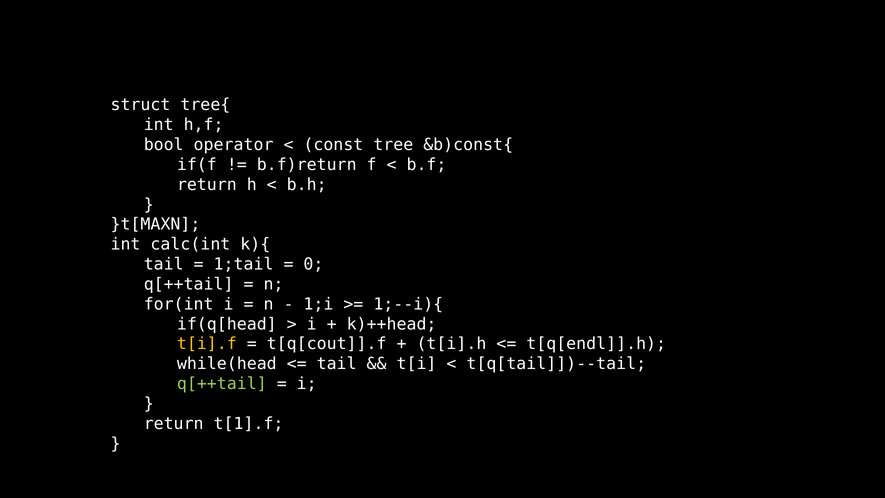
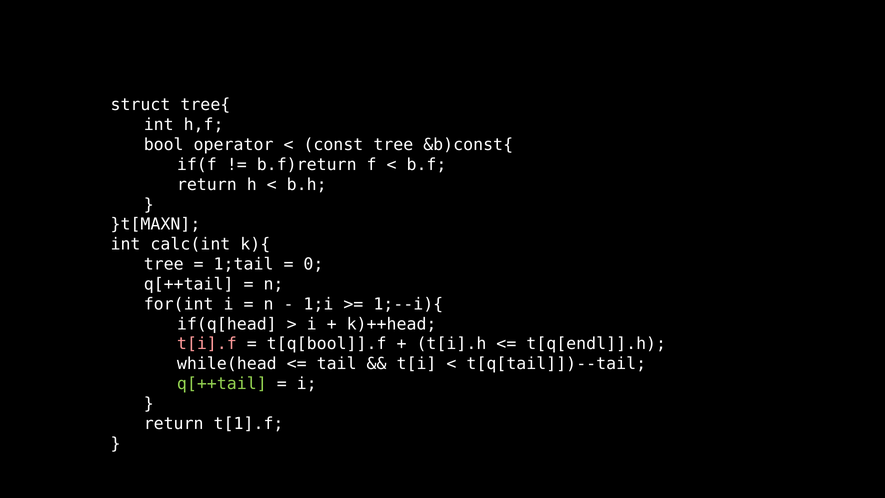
tail: tail -> tree (164, 264)
t[i].f colour: yellow -> pink (207, 344)
t[q[cout]].f: t[q[cout]].f -> t[q[bool]].f (327, 344)
